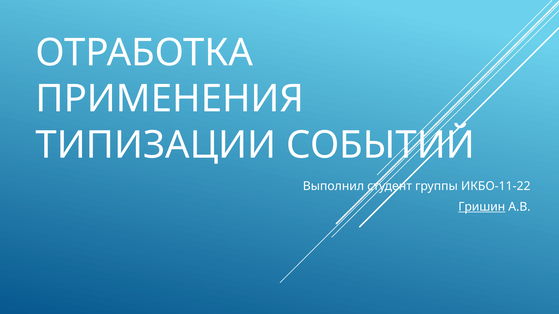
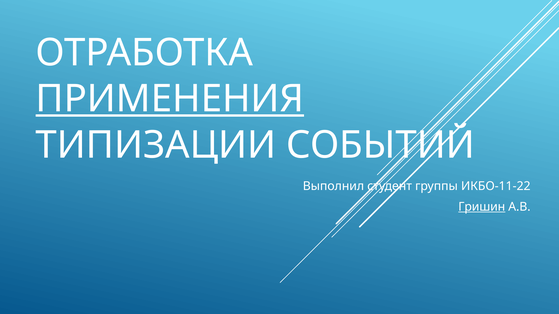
ПРИМЕНЕНИЯ underline: none -> present (170, 99)
